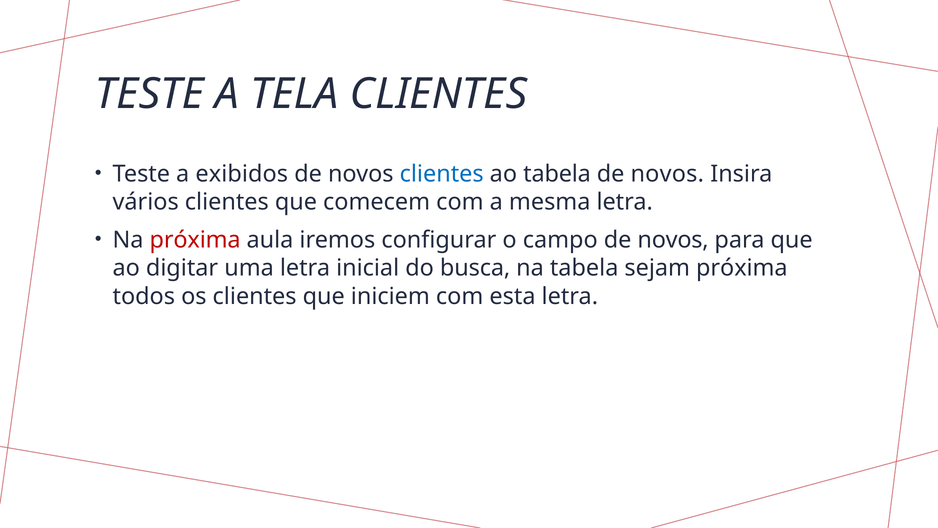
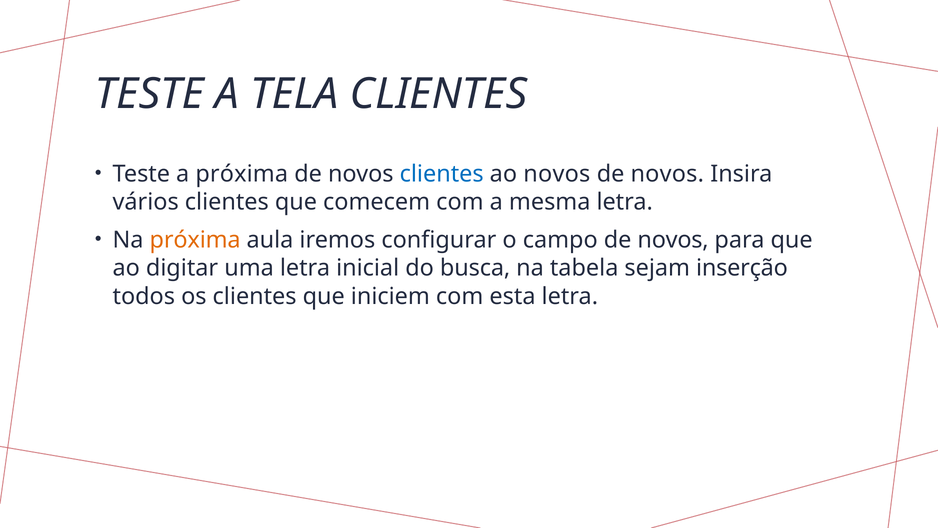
a exibidos: exibidos -> próxima (242, 174)
ao tabela: tabela -> novos (557, 174)
próxima colour: red -> orange (195, 240)
sejam próxima: próxima -> inserção (742, 268)
